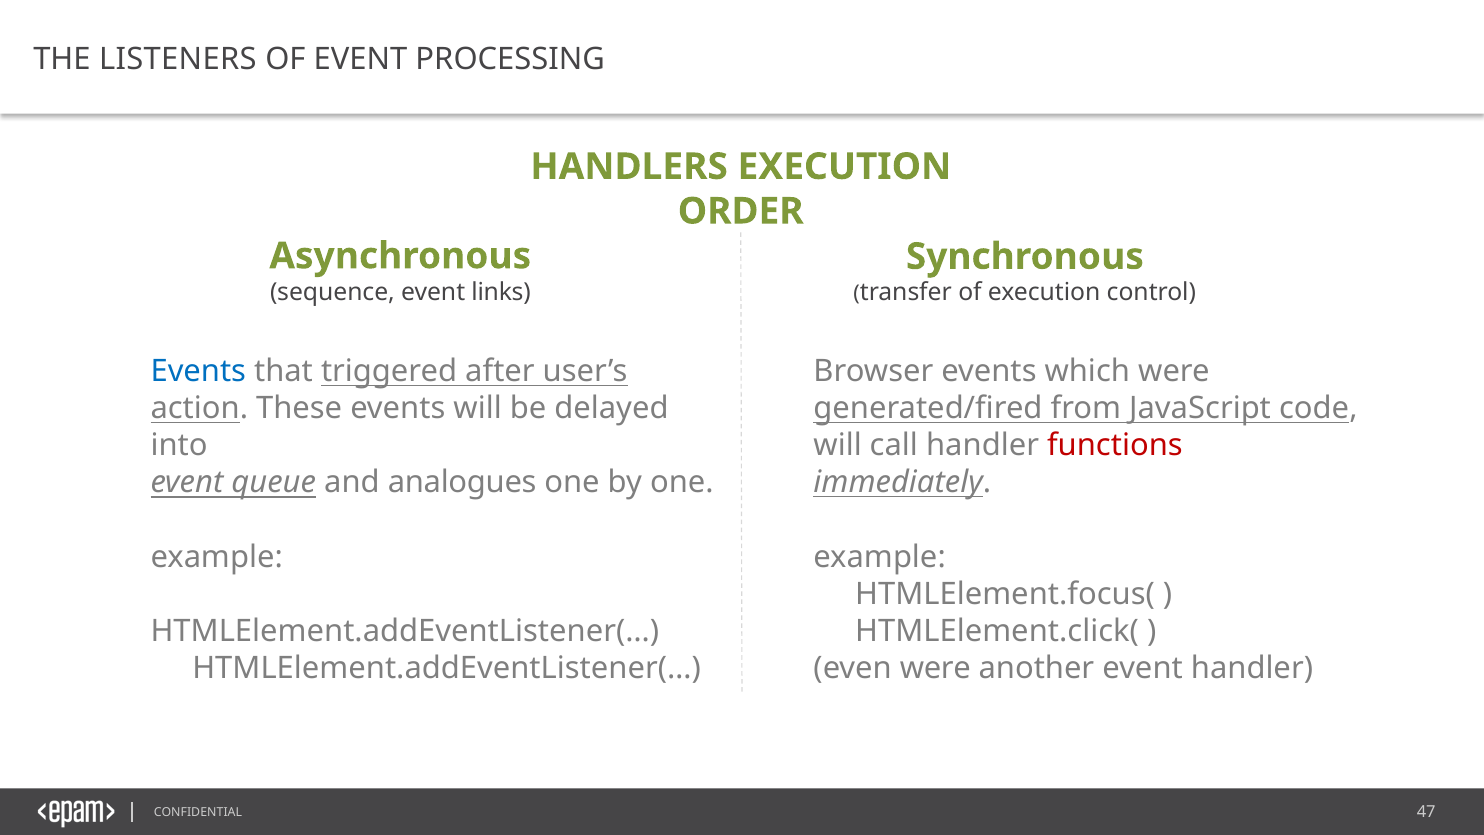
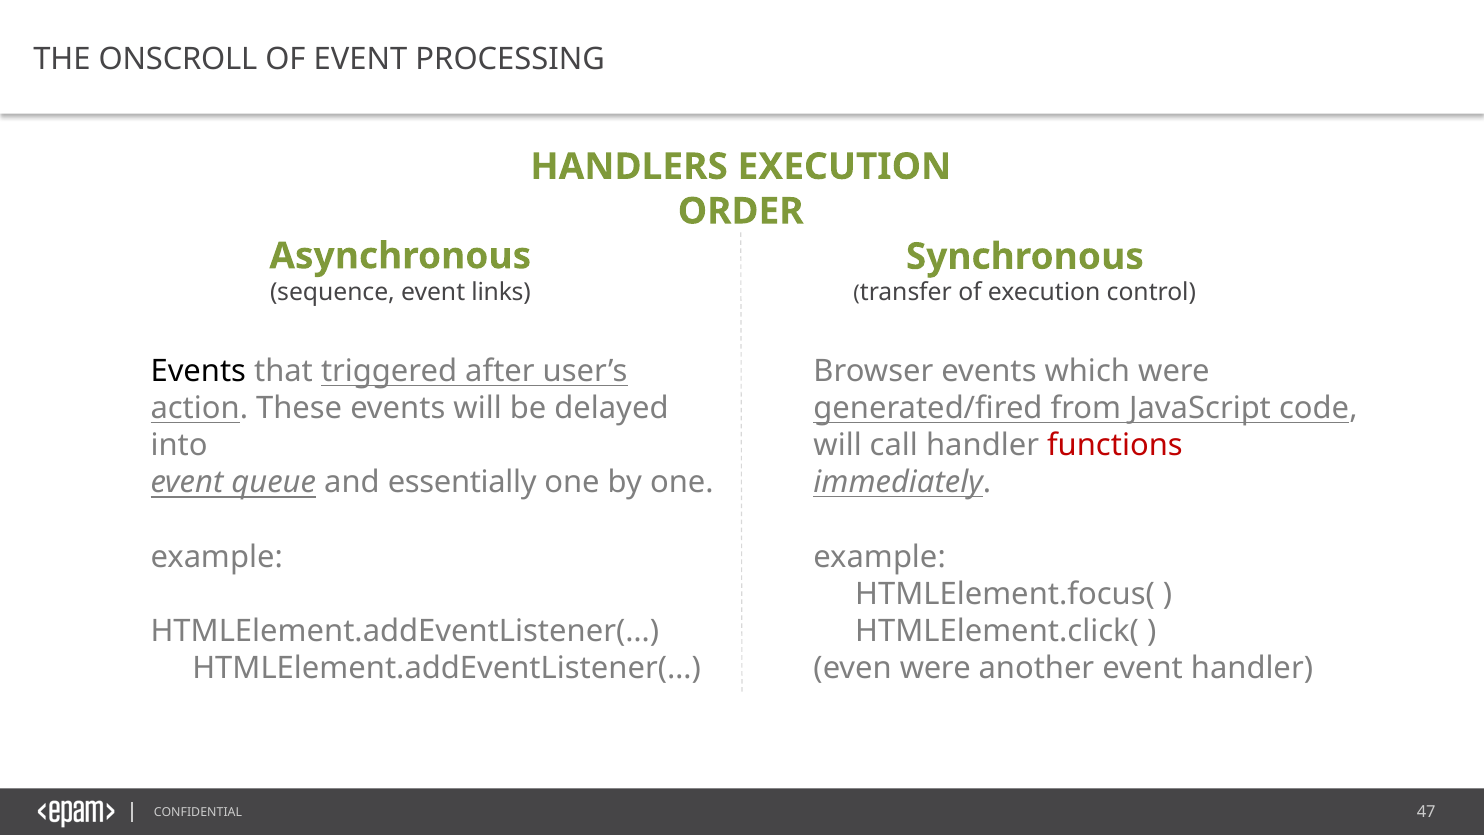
LISTENERS: LISTENERS -> ONSCROLL (178, 59)
Events colour: blue -> black (198, 371)
analogues: analogues -> essentially (462, 483)
